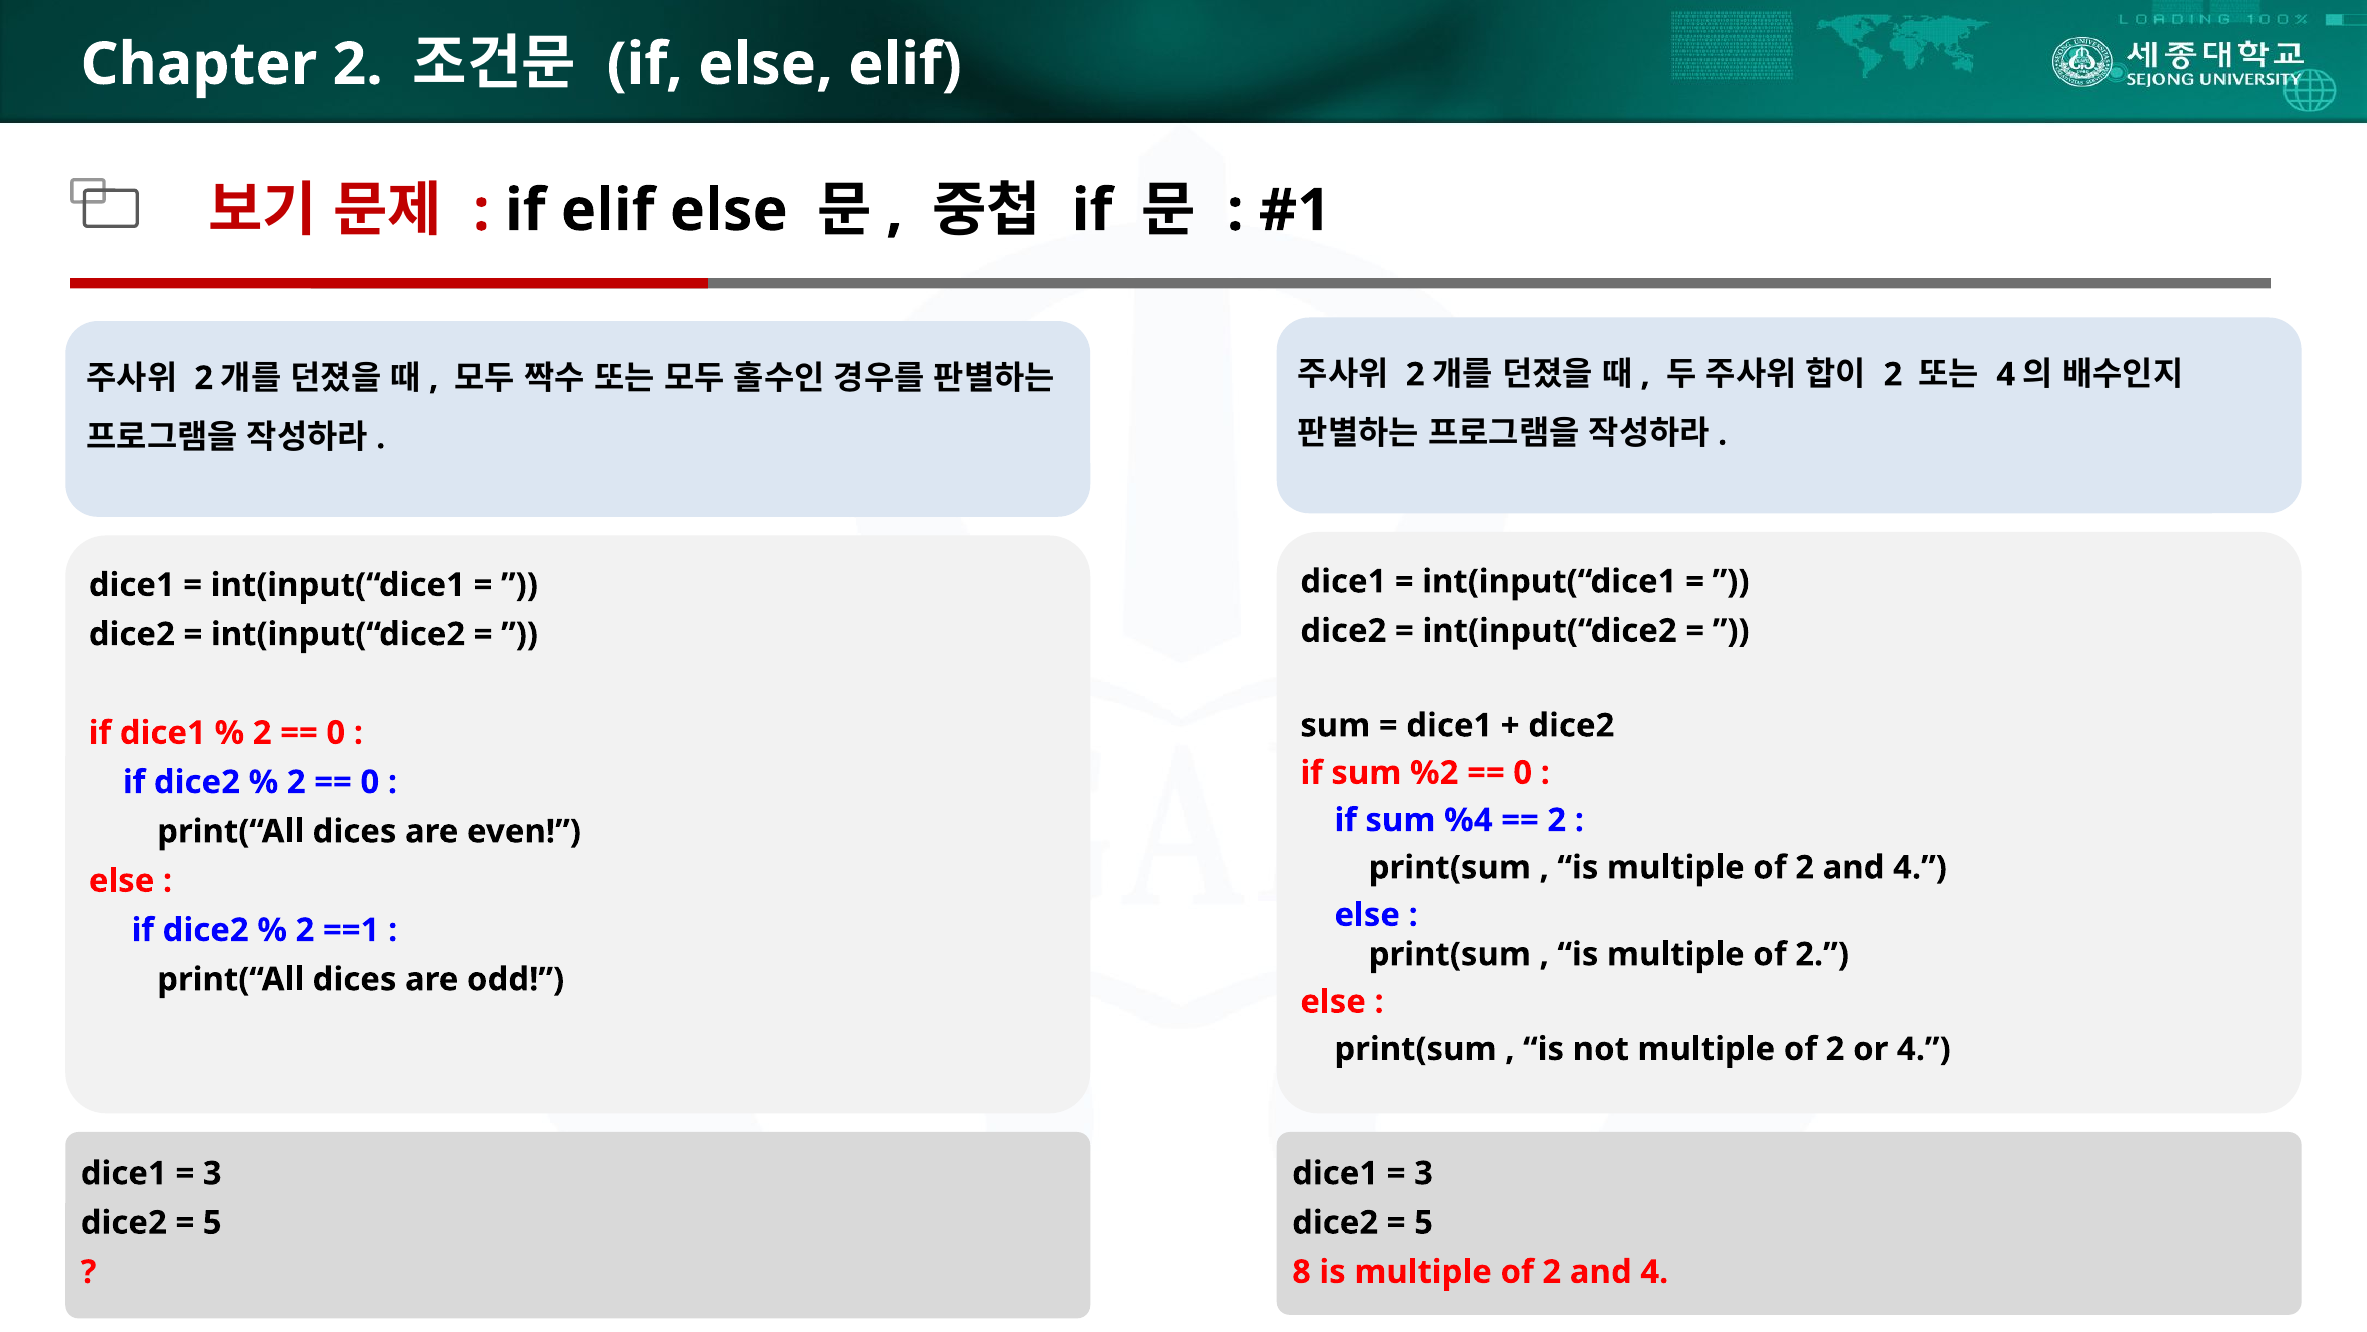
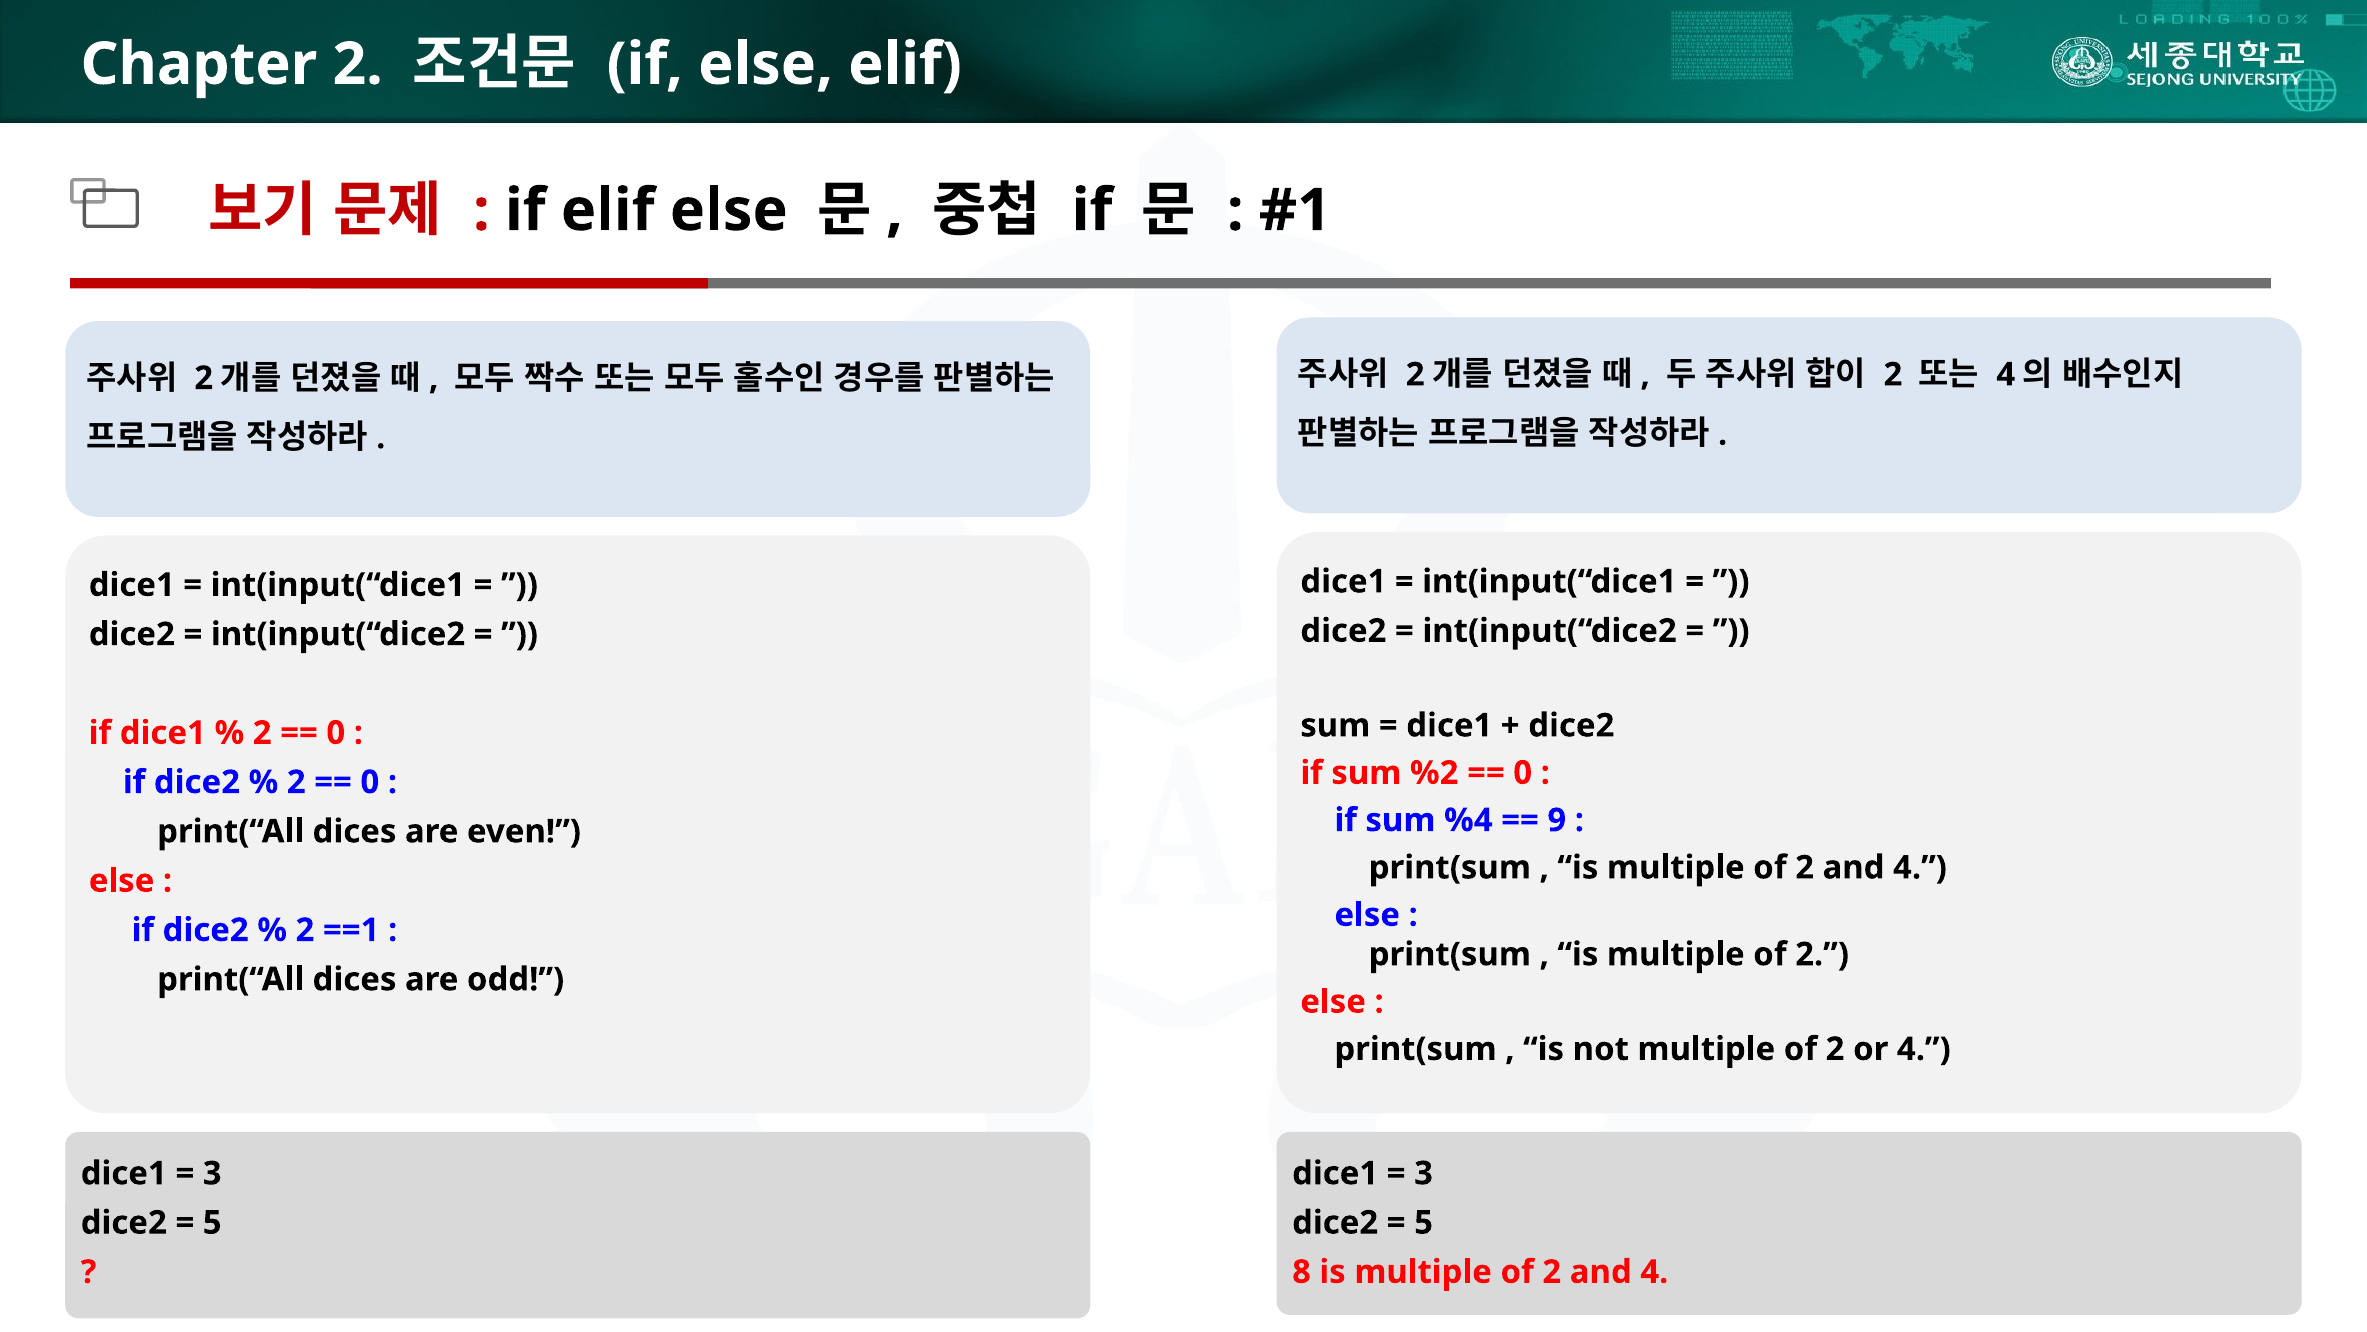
2: 2 -> 9 (1557, 820)
